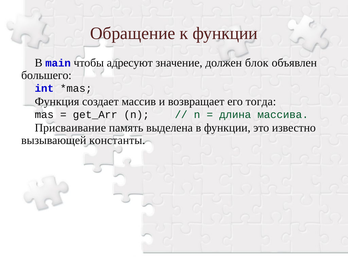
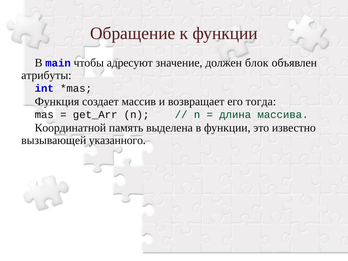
большего: большего -> атрибуты (46, 75)
Присваивание: Присваивание -> Координатной (70, 128)
константы: константы -> указанного (117, 140)
